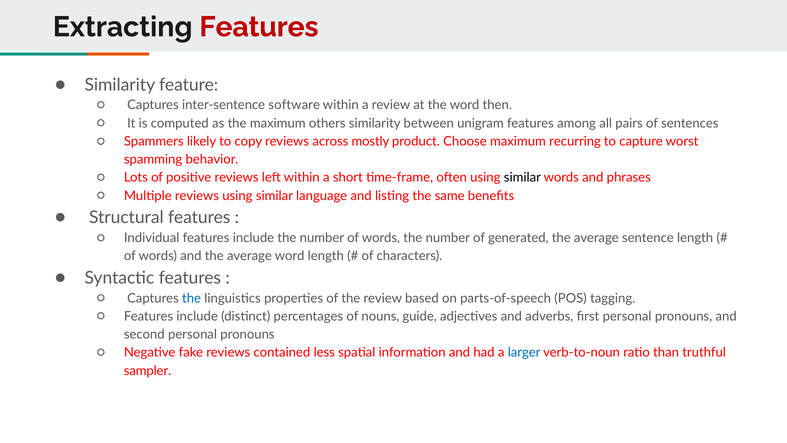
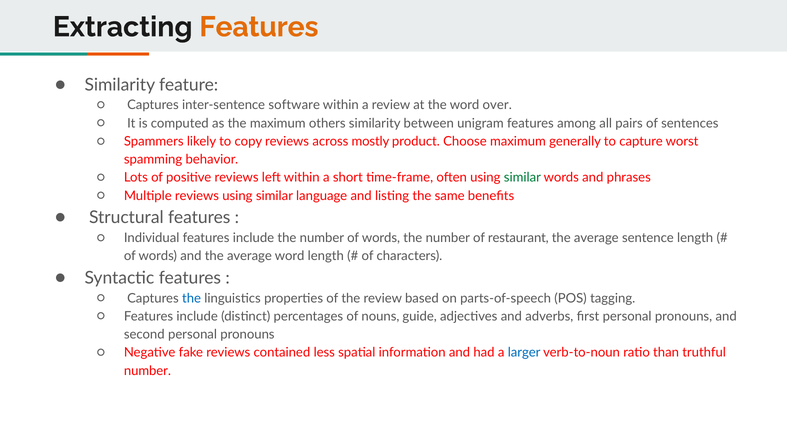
Features colour: red -> orange (259, 27)
then: then -> over (497, 105)
recurring: recurring -> generally (575, 141)
similar colour: black -> green (522, 177)
generated: generated -> restaurant (518, 238)
sampler: sampler -> number (147, 370)
